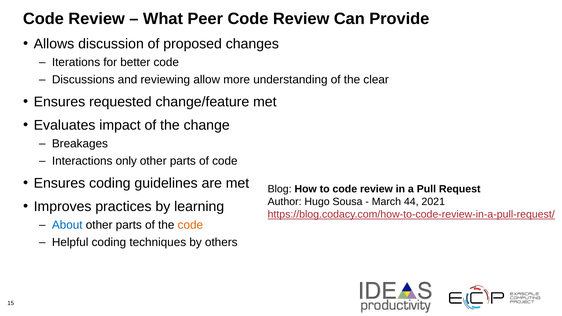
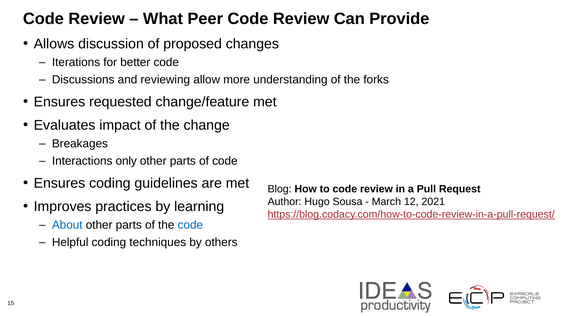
clear: clear -> forks (376, 80)
44: 44 -> 12 (411, 202)
code colour: orange -> blue (190, 225)
